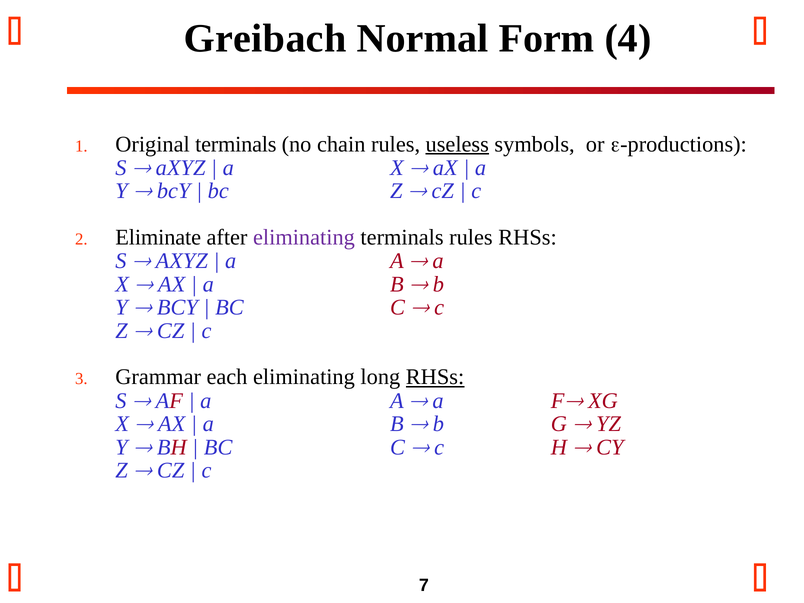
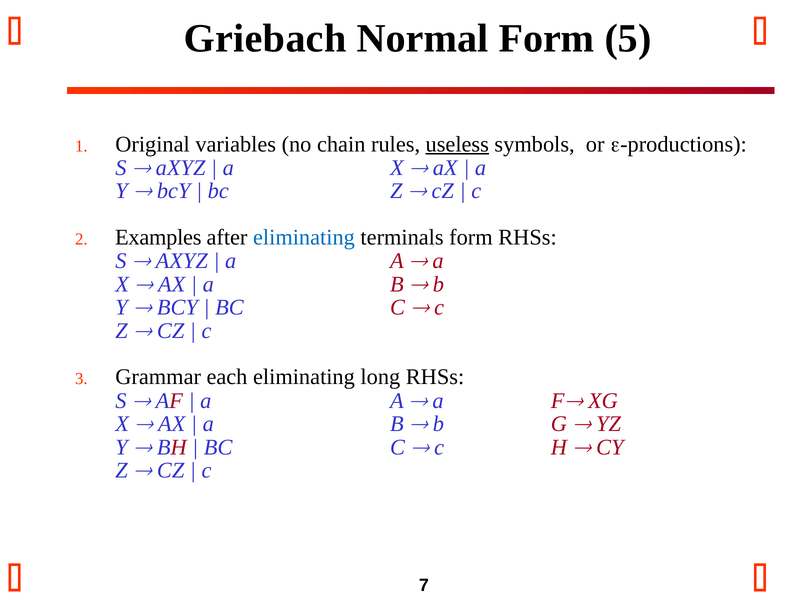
Greibach: Greibach -> Griebach (265, 38)
4: 4 -> 5 (628, 38)
Original terminals: terminals -> variables (236, 144)
Eliminate: Eliminate -> Examples (158, 237)
eliminating colour: purple -> blue (304, 237)
terminals rules: rules -> form (471, 237)
RHSs underline: present -> none (435, 377)
